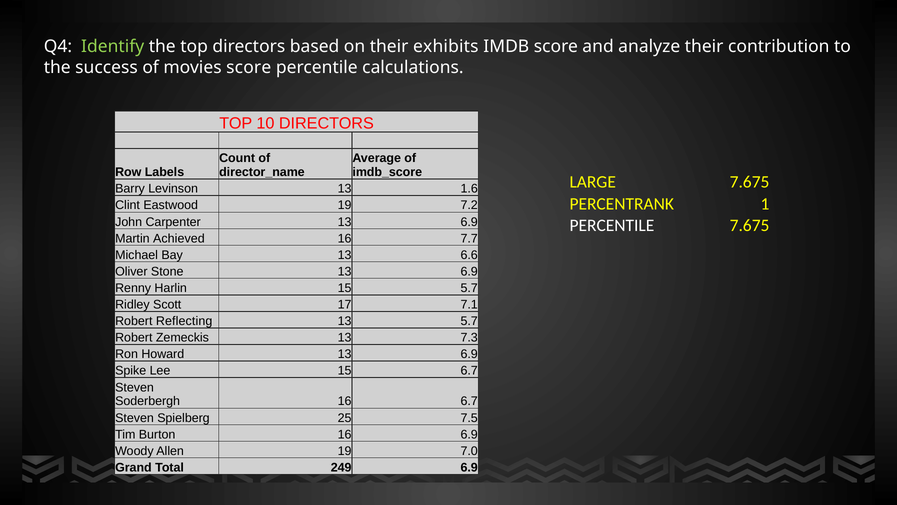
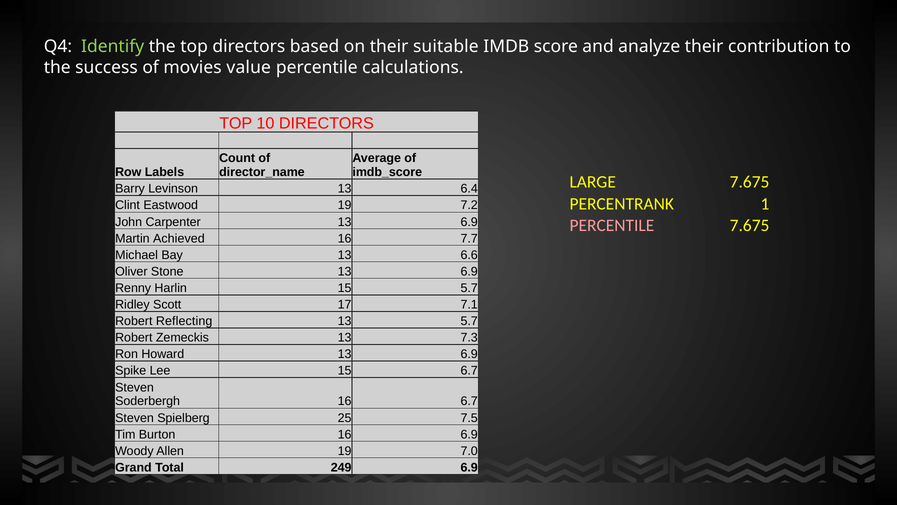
exhibits: exhibits -> suitable (446, 46)
movies score: score -> value (249, 67)
1.6: 1.6 -> 6.4 (469, 189)
PERCENTILE colour: white -> pink (612, 225)
